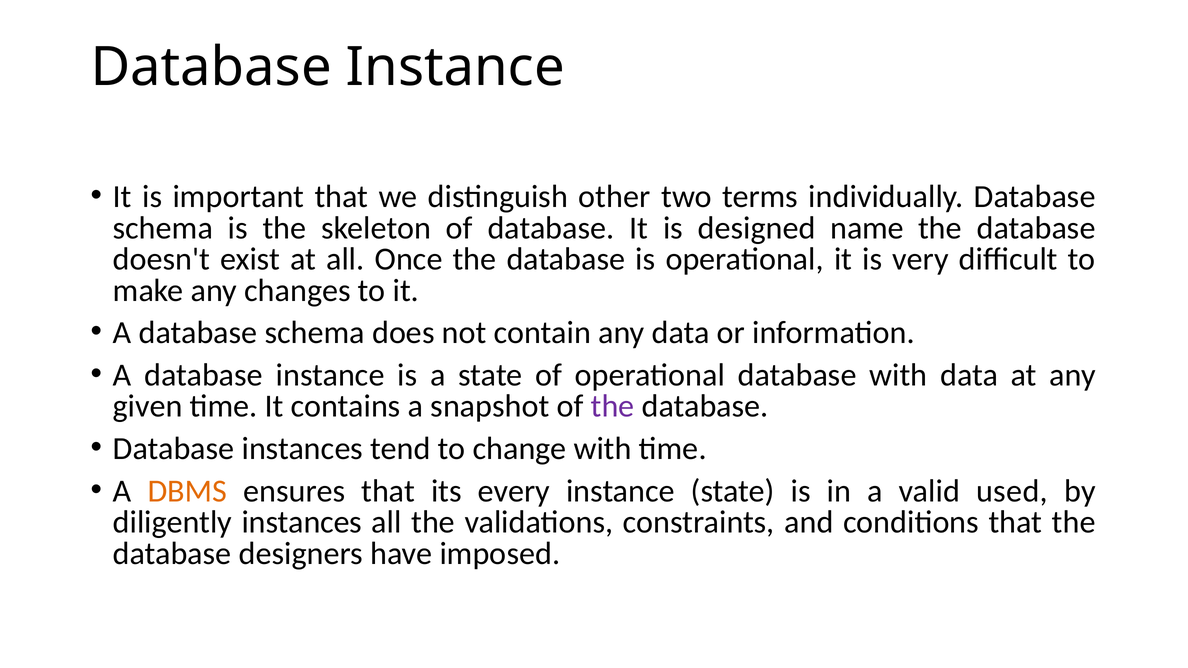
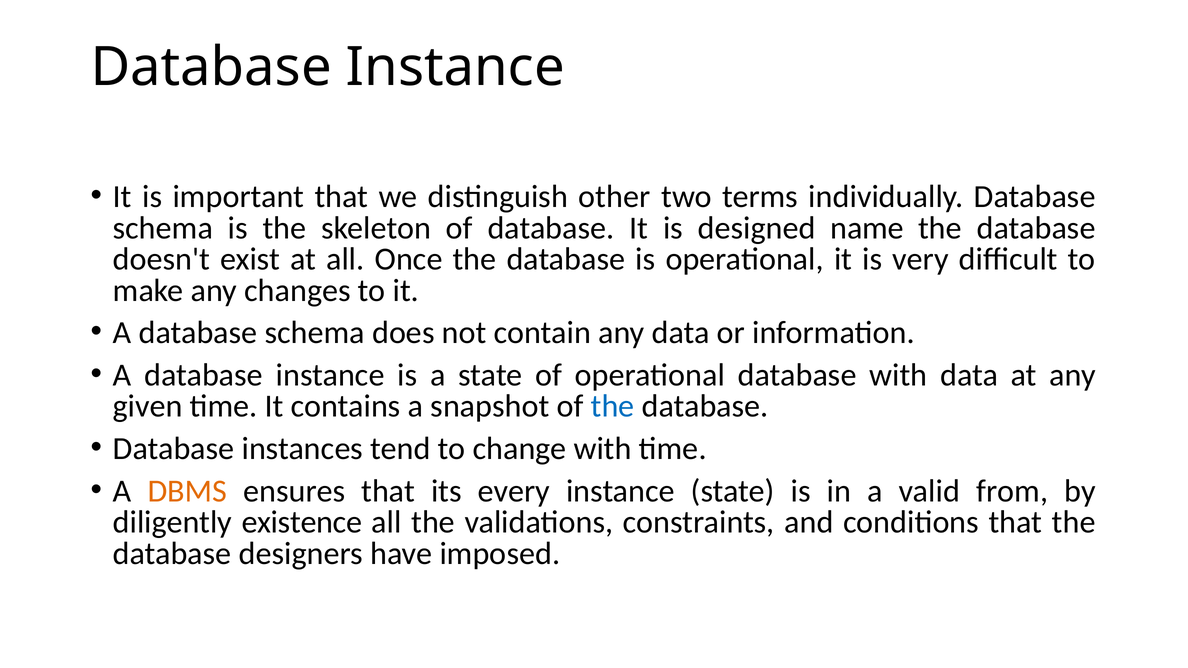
the colour: purple -> blue (613, 407)
used: used -> from (1012, 491)
diligently instances: instances -> existence (302, 523)
